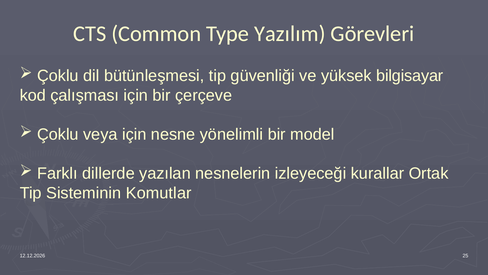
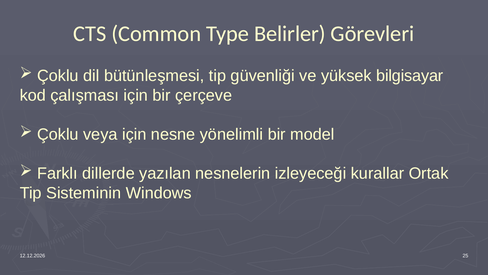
Yazılım: Yazılım -> Belirler (290, 34)
Komutlar: Komutlar -> Windows (159, 193)
